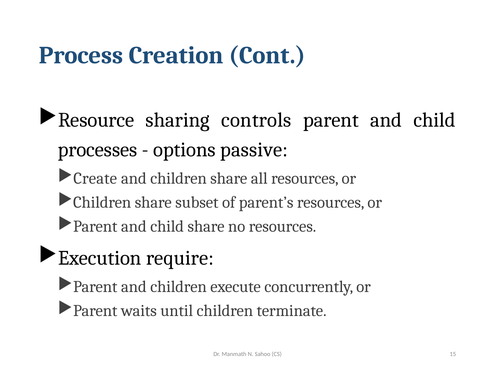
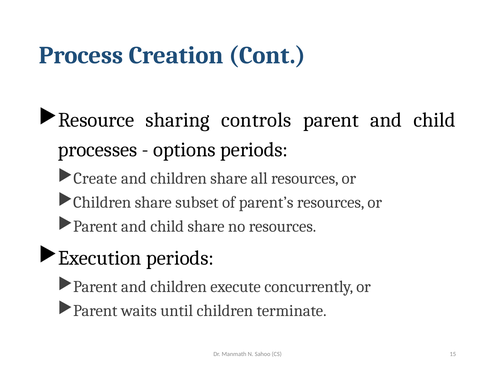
options passive: passive -> periods (254, 150)
Execution require: require -> periods (180, 258)
